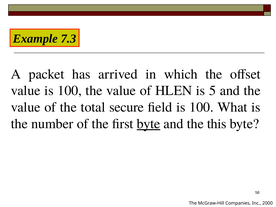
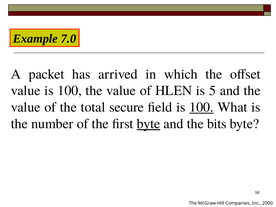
7.3: 7.3 -> 7.0 (69, 39)
100 underline: none -> present (201, 107)
this: this -> bits (217, 124)
